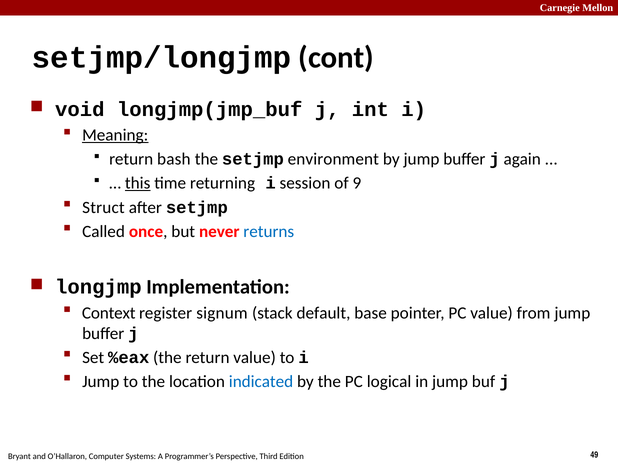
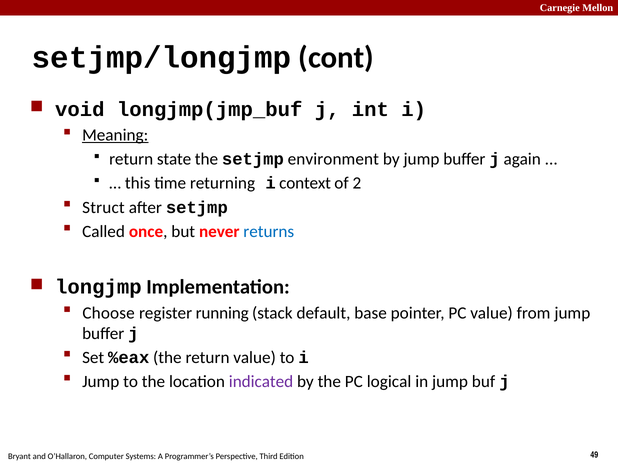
bash: bash -> state (174, 159)
this underline: present -> none (138, 184)
session: session -> context (305, 184)
9: 9 -> 2 (357, 184)
Context: Context -> Choose (109, 313)
signum: signum -> running (222, 313)
indicated colour: blue -> purple (261, 382)
